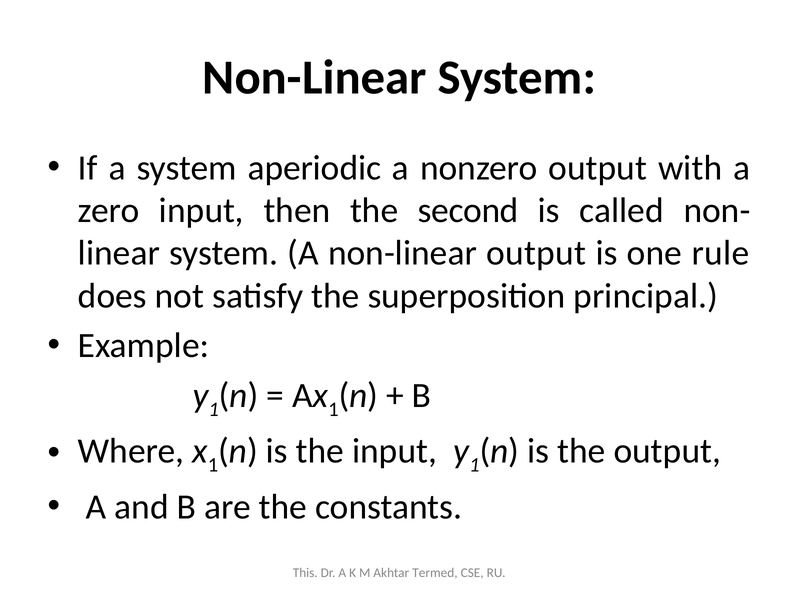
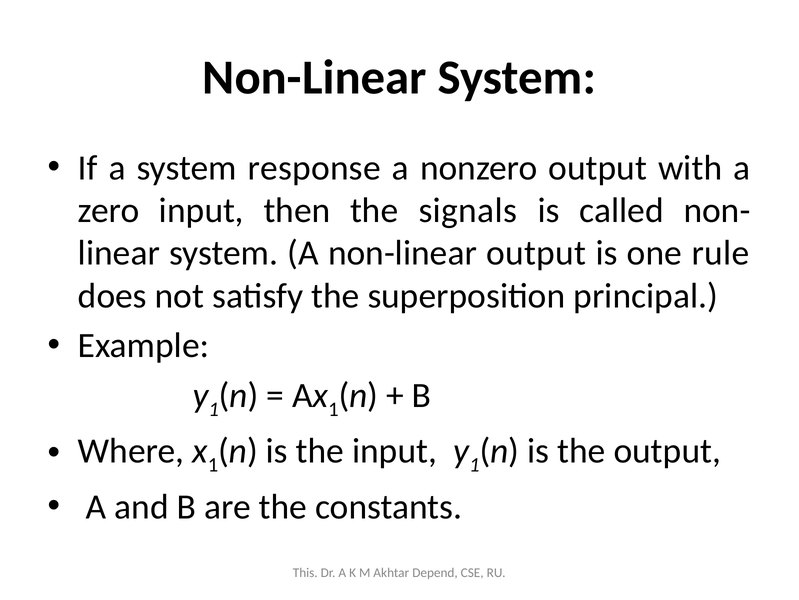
aperiodic: aperiodic -> response (314, 168)
second: second -> signals (468, 210)
Termed: Termed -> Depend (435, 572)
